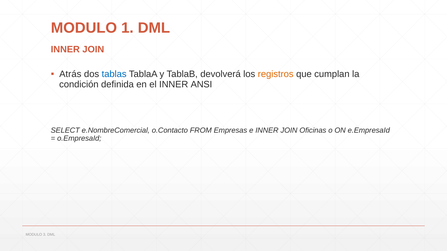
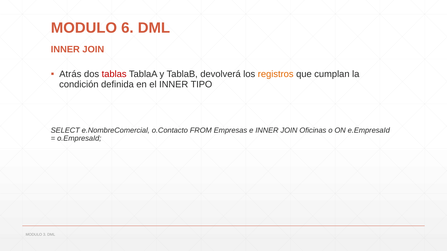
1: 1 -> 6 (127, 28)
tablas colour: blue -> red (114, 74)
ANSI: ANSI -> TIPO (201, 84)
